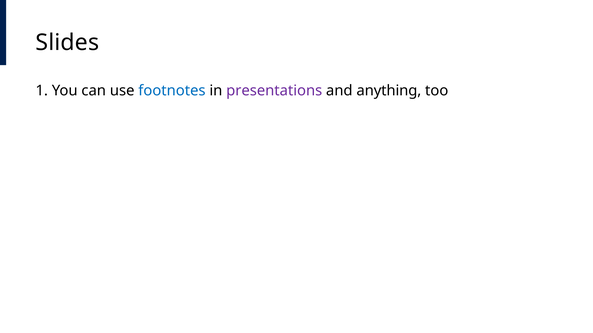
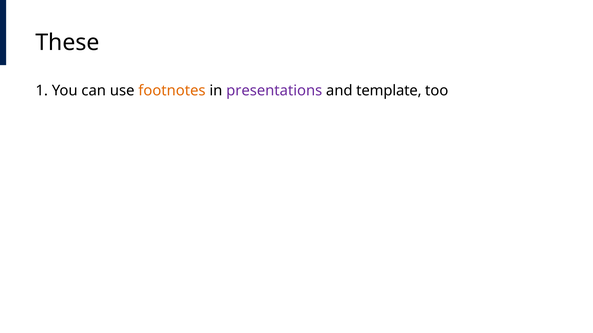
Slides: Slides -> These (67, 43)
footnotes colour: blue -> orange (172, 91)
anything: anything -> template (389, 91)
